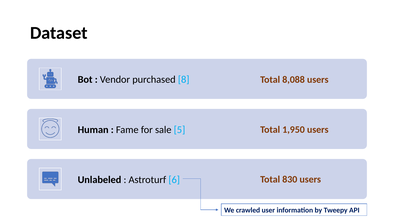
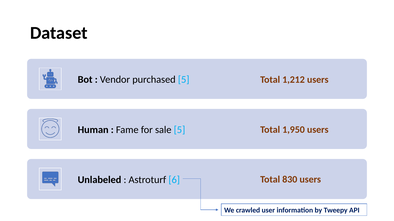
purchased 8: 8 -> 5 (184, 80)
8,088: 8,088 -> 1,212 (294, 80)
